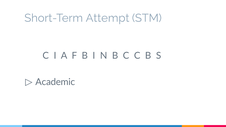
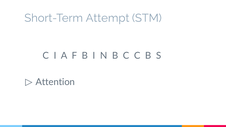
Academic: Academic -> Attention (55, 82)
